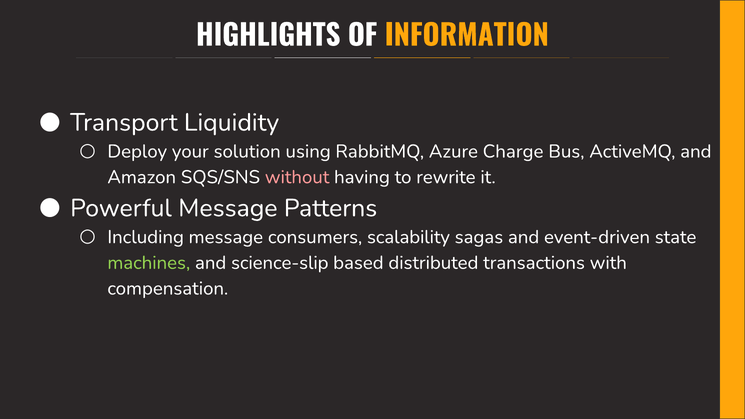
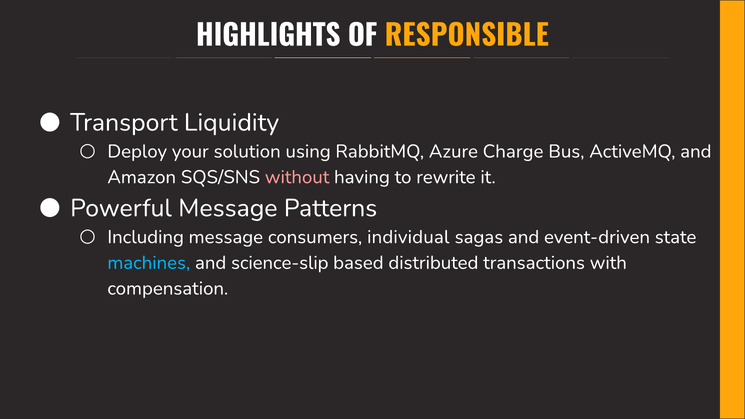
INFORMATION: INFORMATION -> RESPONSIBLE (467, 36)
scalability: scalability -> individual (408, 237)
machines colour: light green -> light blue (149, 263)
